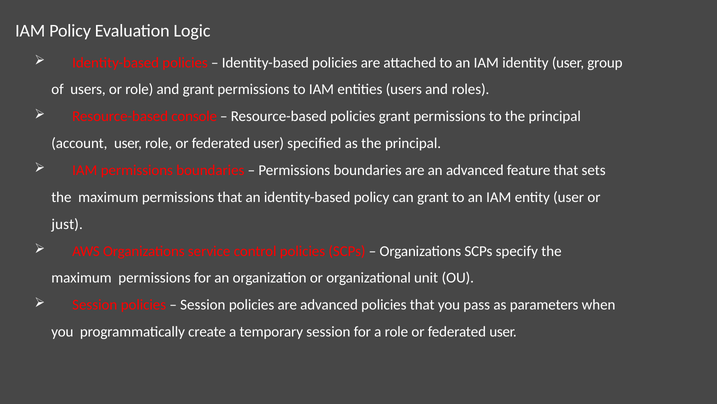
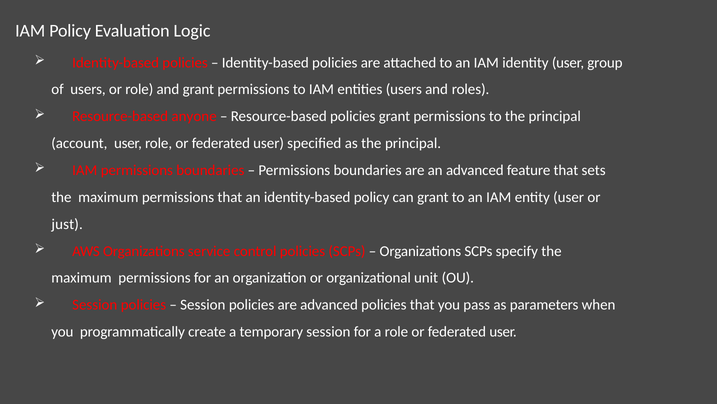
console: console -> anyone (194, 116)
